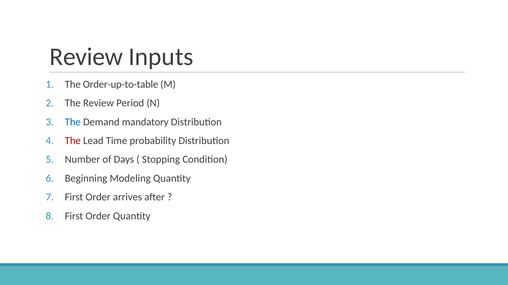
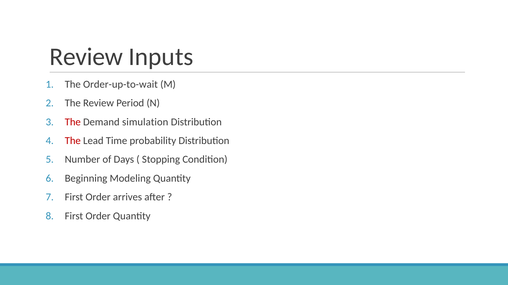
Order-up-to-table: Order-up-to-table -> Order-up-to-wait (120, 84)
The colour: blue -> red (73, 122)
mandatory: mandatory -> simulation (145, 122)
